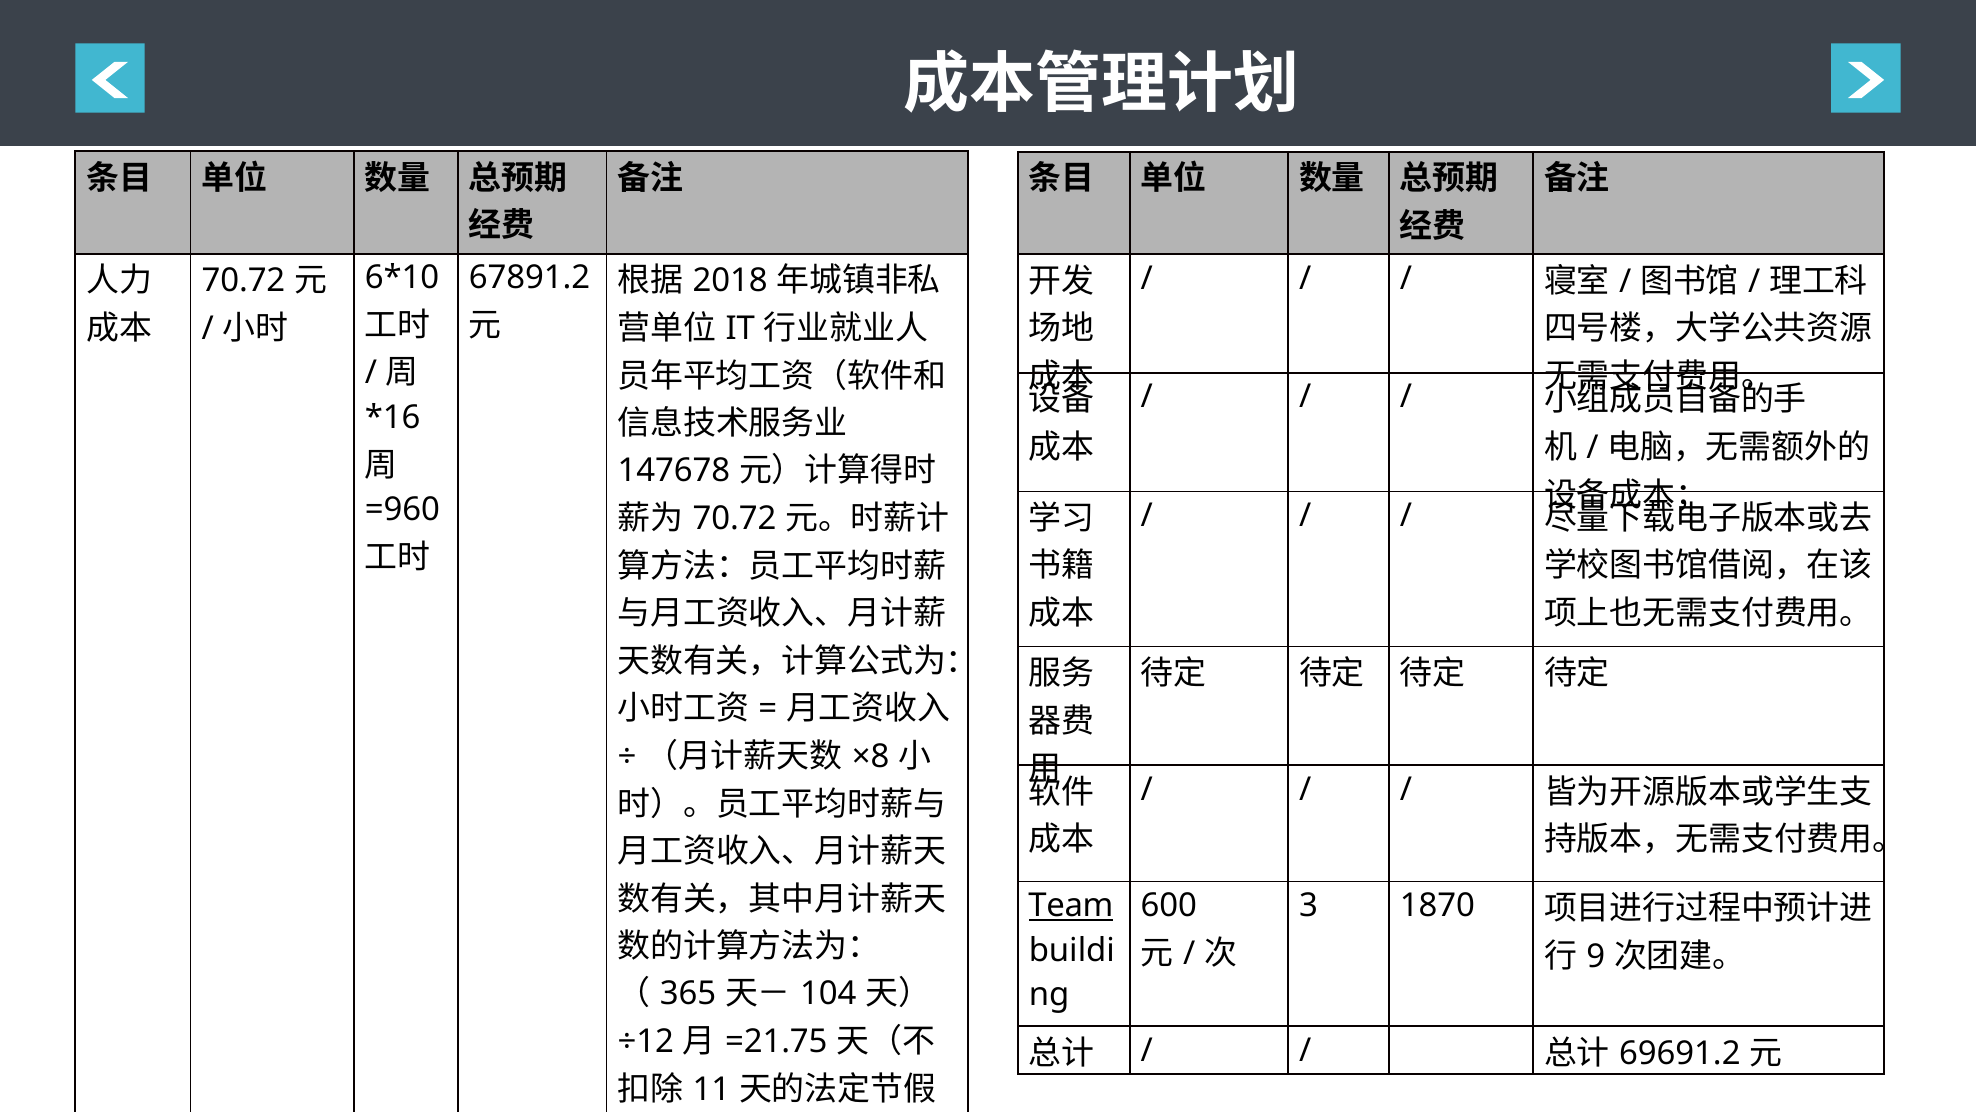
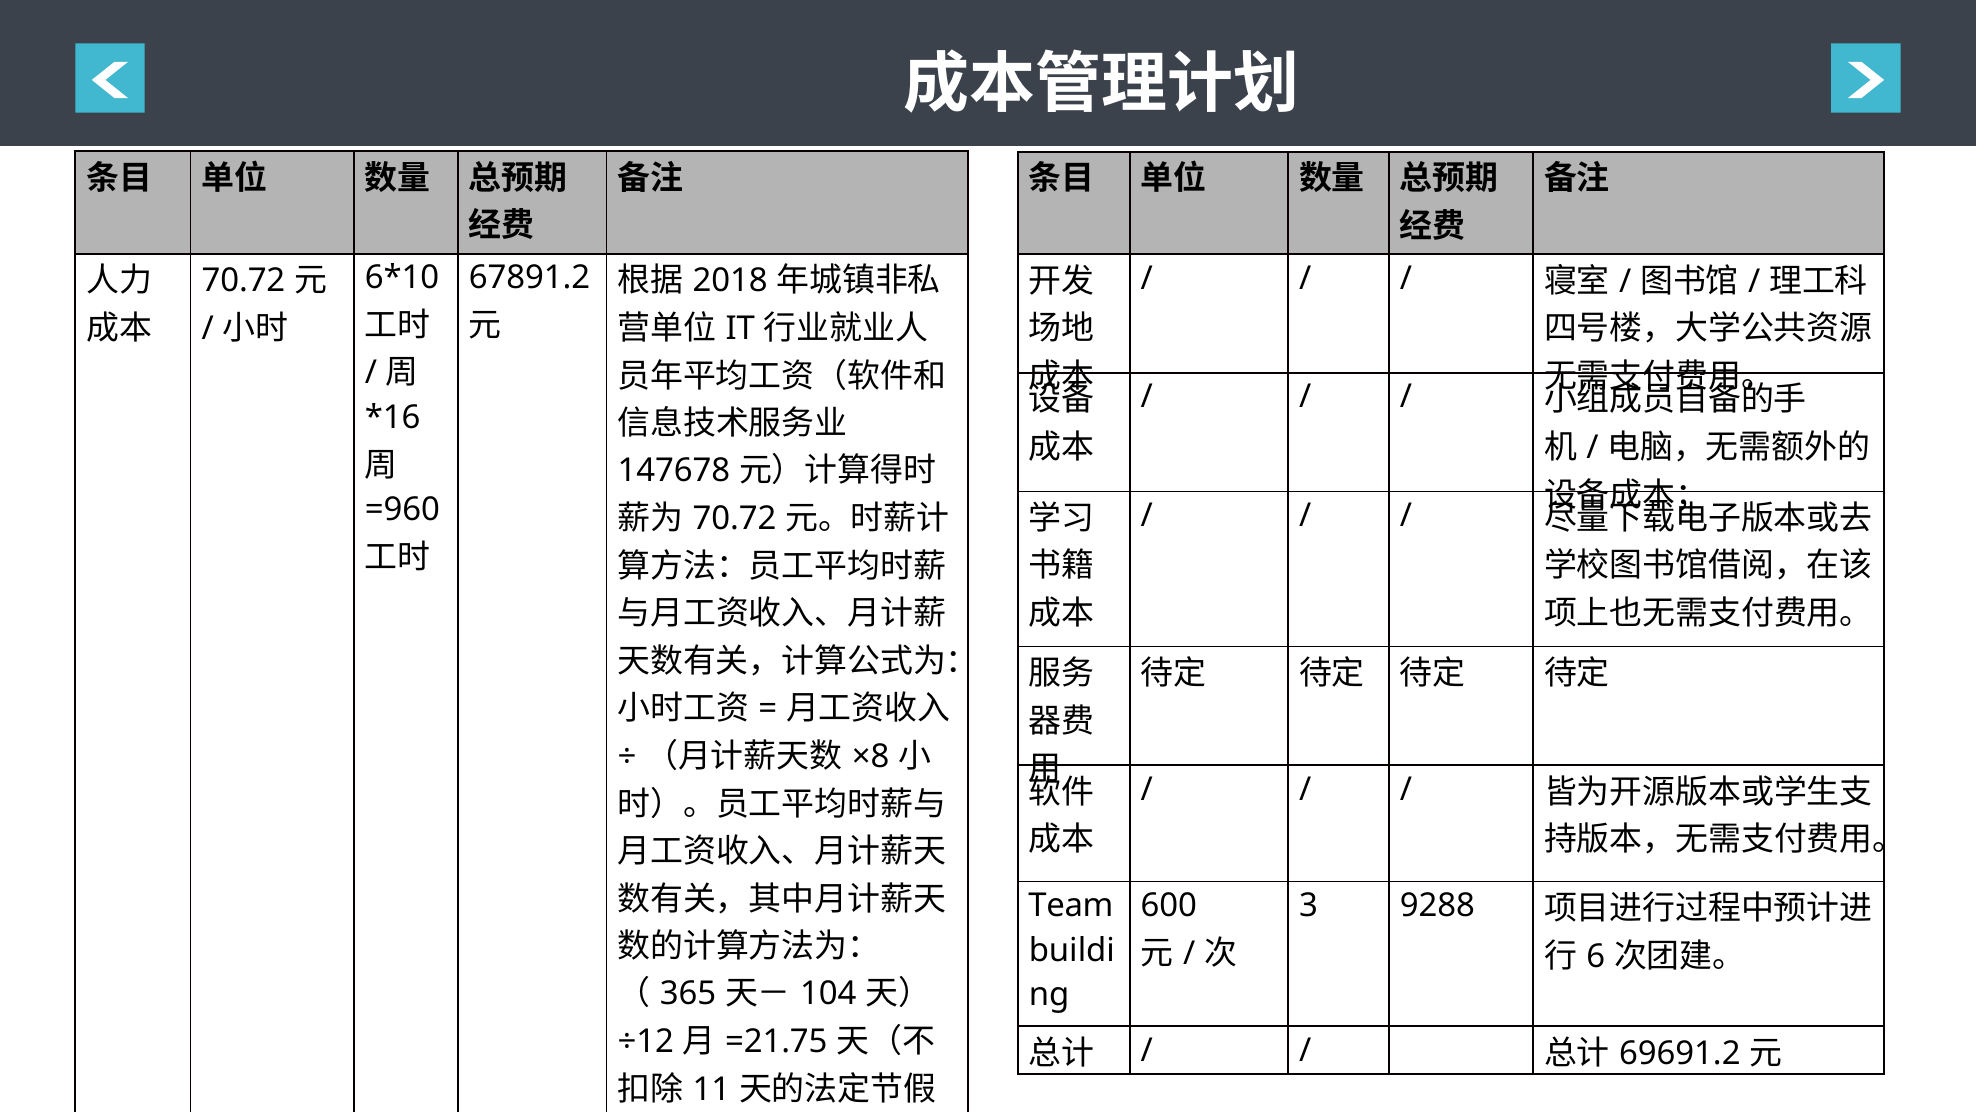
Team underline: present -> none (1071, 905)
1870: 1870 -> 9288 (1438, 905)
9: 9 -> 6 (1596, 956)
